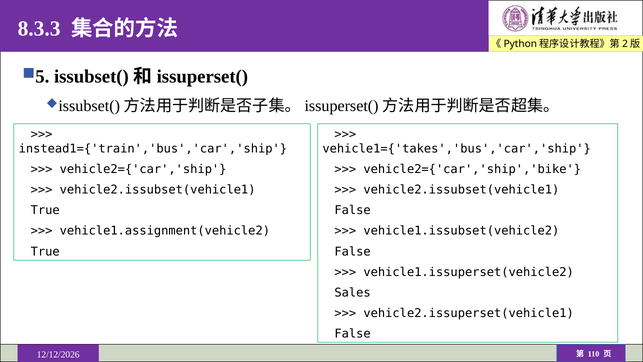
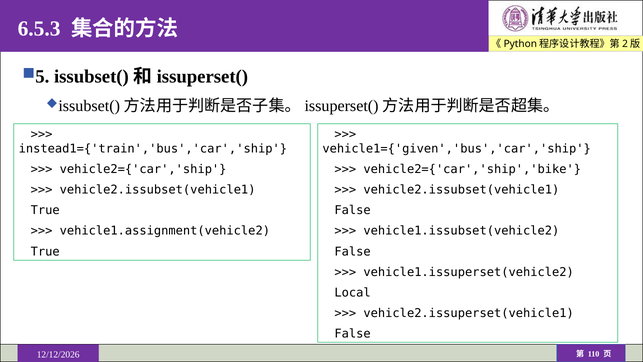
8.3.3: 8.3.3 -> 6.5.3 (39, 29)
vehicle1={'takes','bus','car','ship: vehicle1={'takes','bus','car','ship -> vehicle1={'given','bus','car','ship (457, 149)
Sales: Sales -> Local (353, 292)
